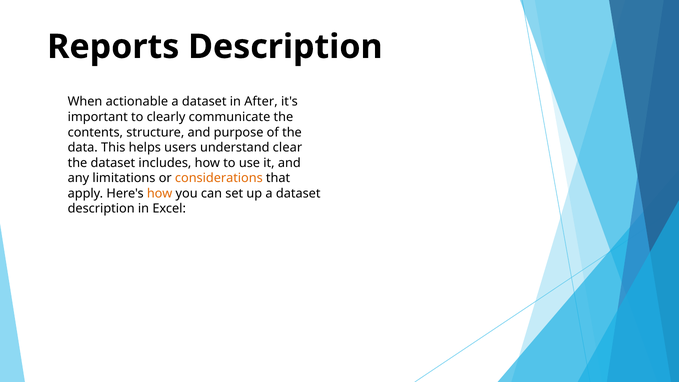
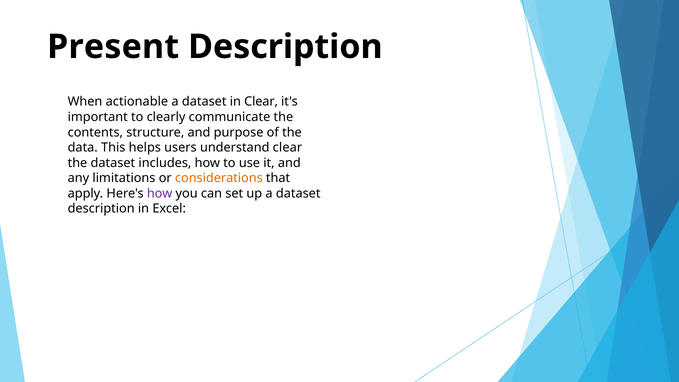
Reports: Reports -> Present (113, 47)
in After: After -> Clear (261, 102)
how colour: orange -> purple (160, 193)
